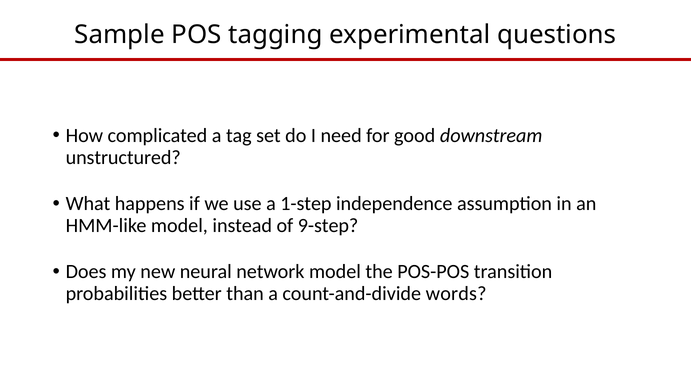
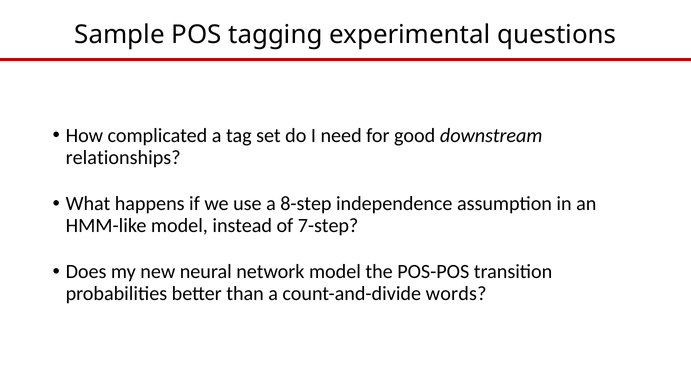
unstructured: unstructured -> relationships (123, 157)
1-step: 1-step -> 8-step (306, 204)
9-step: 9-step -> 7-step (328, 225)
